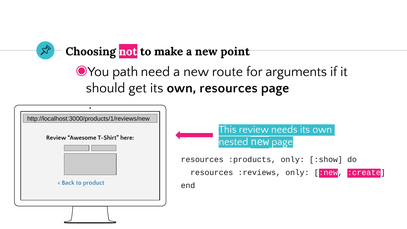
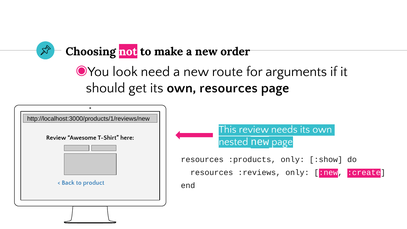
point: point -> order (235, 52)
path: path -> look (125, 72)
